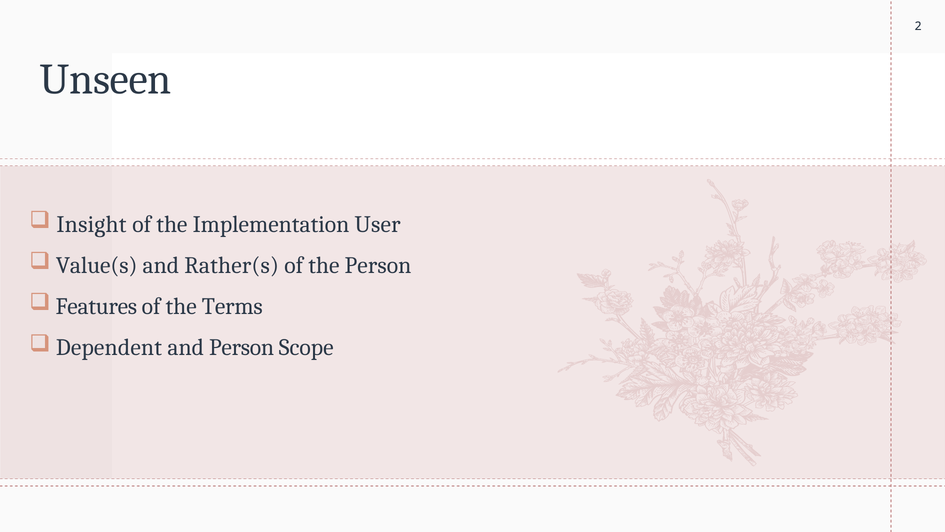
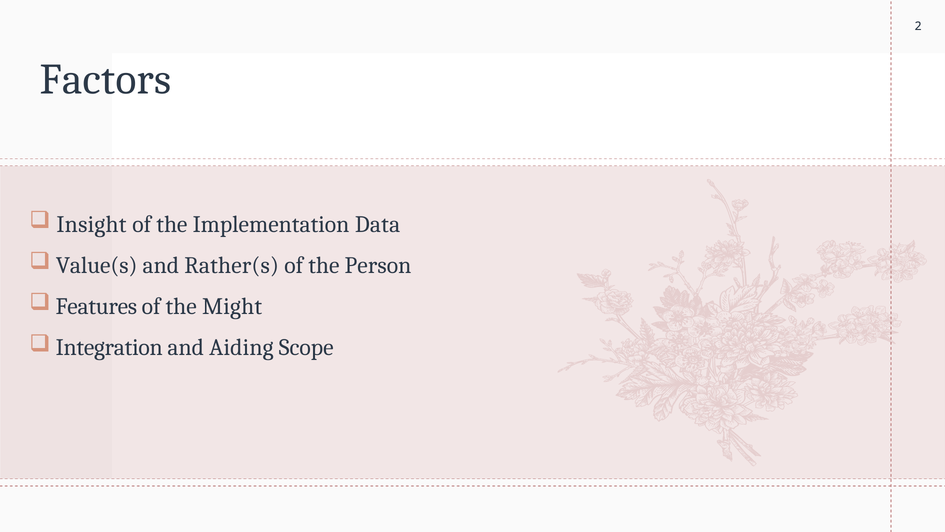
Unseen: Unseen -> Factors (105, 79)
User: User -> Data (378, 224)
Terms: Terms -> Might (232, 306)
Dependent: Dependent -> Integration (109, 347)
and Person: Person -> Aiding (241, 347)
